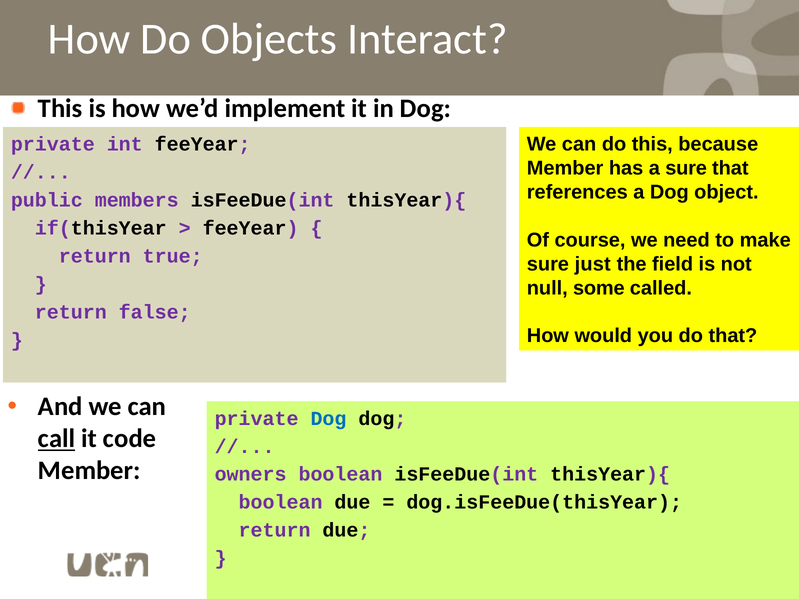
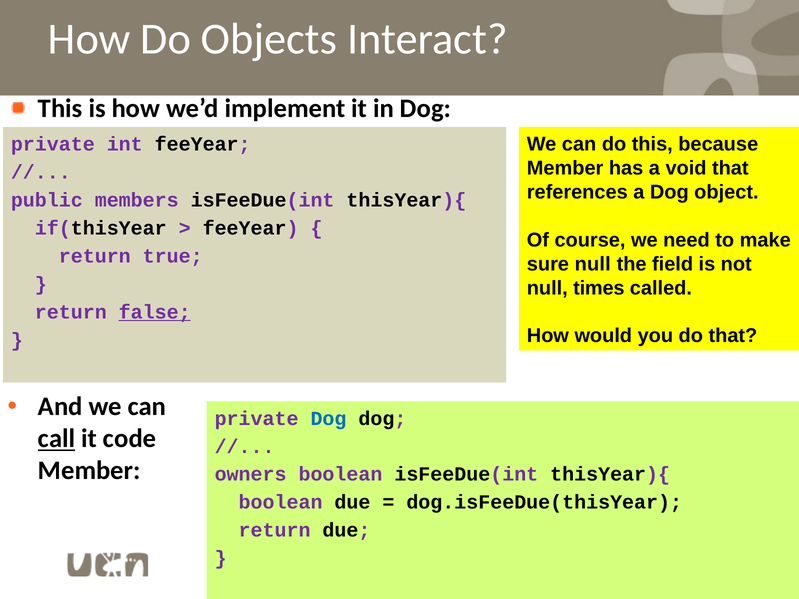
a sure: sure -> void (686, 168)
sure just: just -> null (593, 264)
some: some -> times (599, 288)
false underline: none -> present (155, 312)
